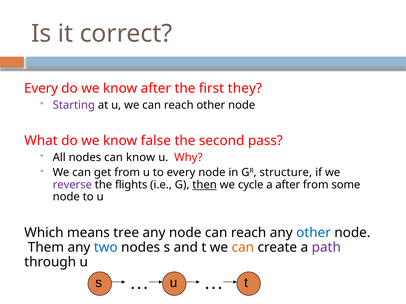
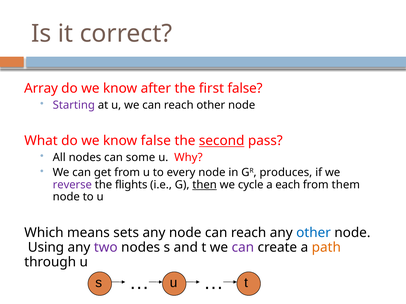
Every: Every -> Array (41, 89)
first they: they -> false (245, 89)
second underline: none -> present (222, 141)
can know: know -> some (141, 158)
structure: structure -> produces (286, 173)
a after: after -> each (288, 185)
some: some -> them (346, 185)
tree: tree -> sets (126, 233)
Them: Them -> Using (46, 248)
two colour: blue -> purple (106, 248)
can colour: orange -> purple (243, 248)
path colour: purple -> orange (326, 248)
